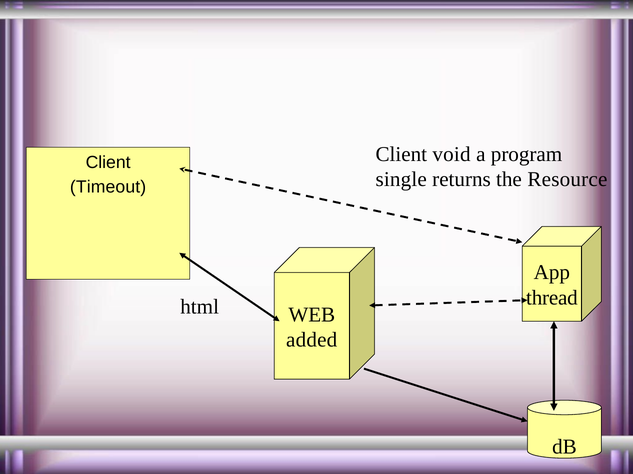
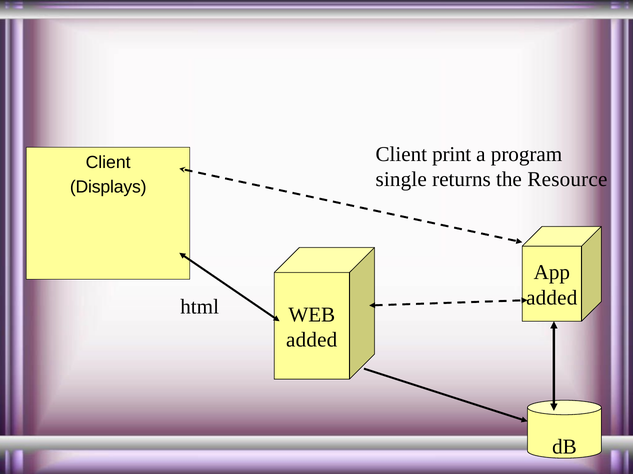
void: void -> print (452, 154)
Timeout: Timeout -> Displays (108, 187)
thread: thread -> added (552, 298)
